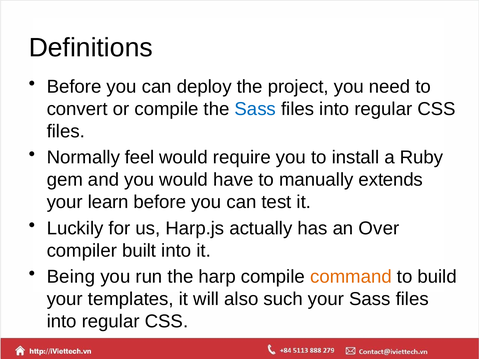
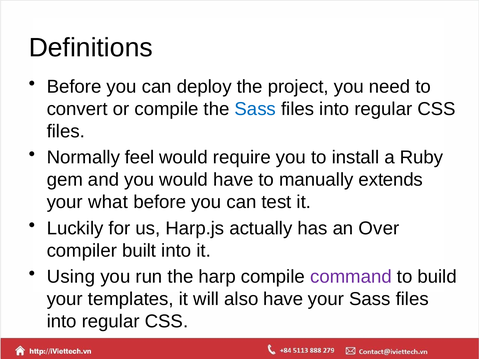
learn: learn -> what (108, 202)
Being: Being -> Using (71, 277)
command colour: orange -> purple (351, 277)
also such: such -> have (283, 299)
